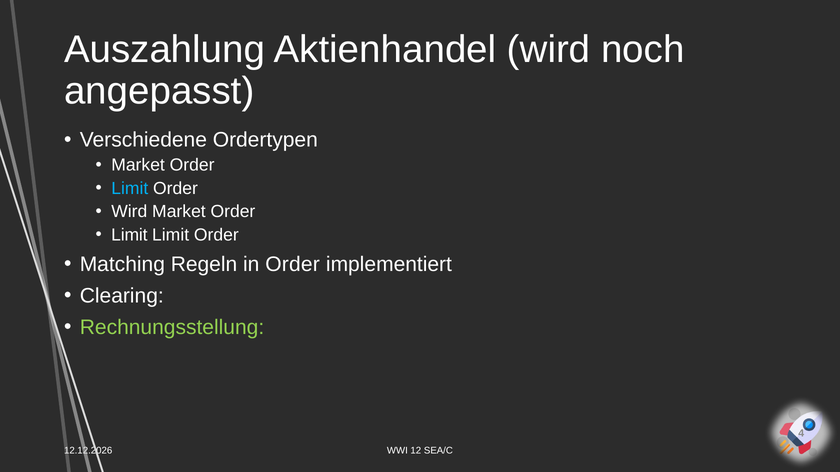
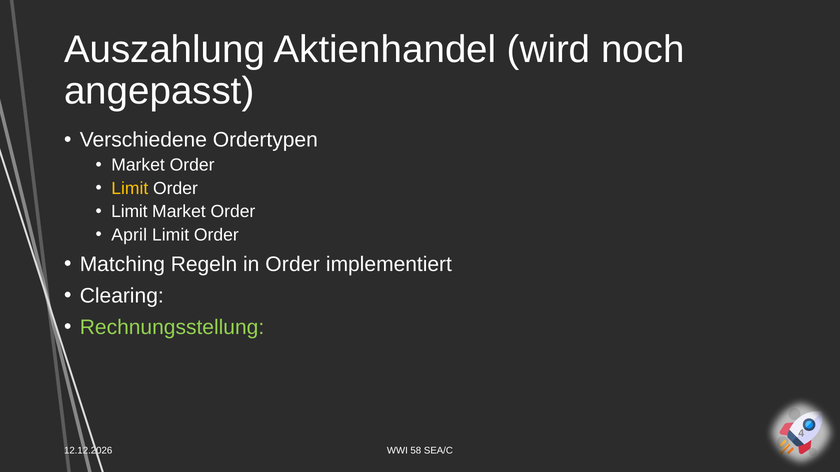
Limit colour: light blue -> yellow (130, 189)
Wird: Wird -> Limit (129, 212)
Limit: Limit -> April (129, 235)
12: 12 -> 58 (416, 451)
